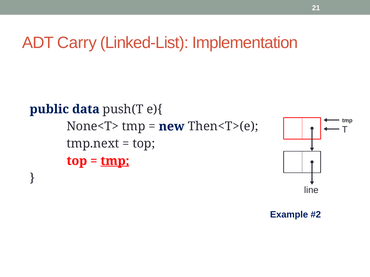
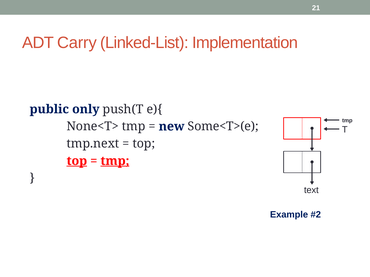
data: data -> only (86, 109)
Then<T>(e: Then<T>(e -> Some<T>(e (223, 127)
top underline: none -> present (77, 161)
line: line -> text (311, 190)
